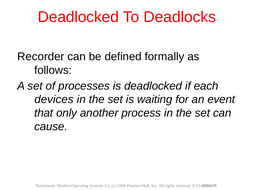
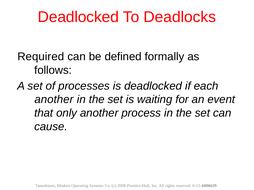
Recorder: Recorder -> Required (41, 57)
devices: devices -> another (54, 100)
